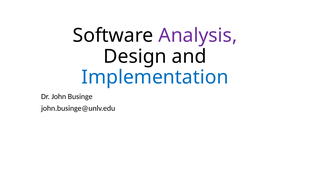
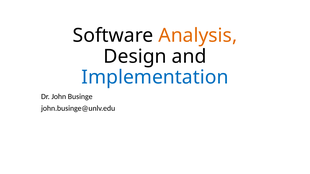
Analysis colour: purple -> orange (198, 36)
